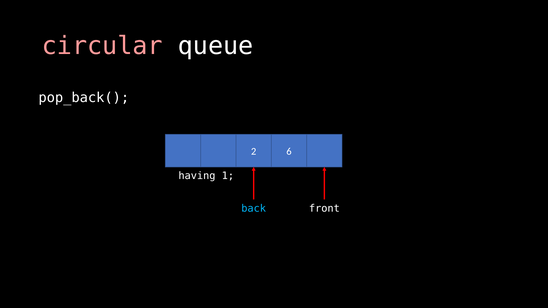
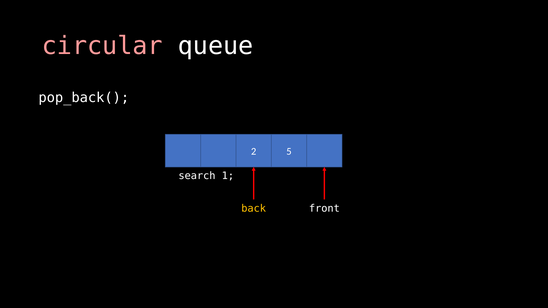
6: 6 -> 5 (289, 151)
having: having -> search (197, 176)
back colour: light blue -> yellow (254, 209)
